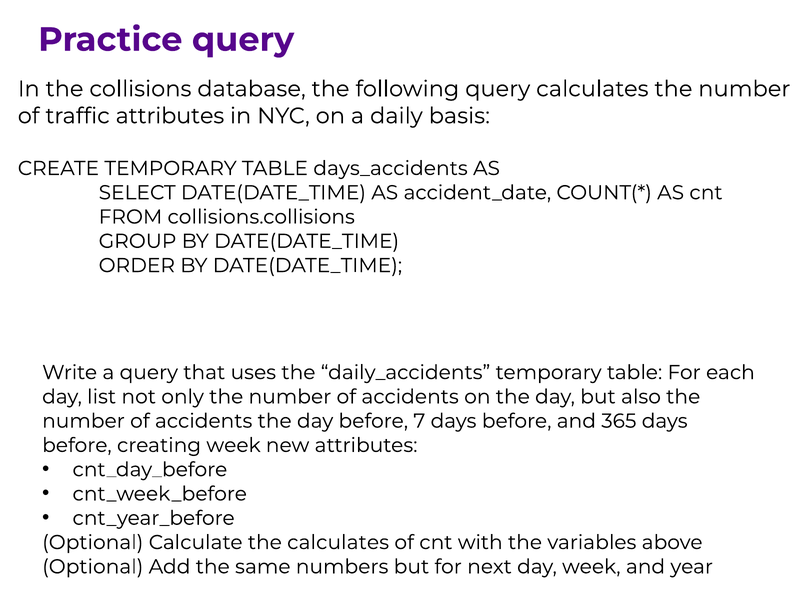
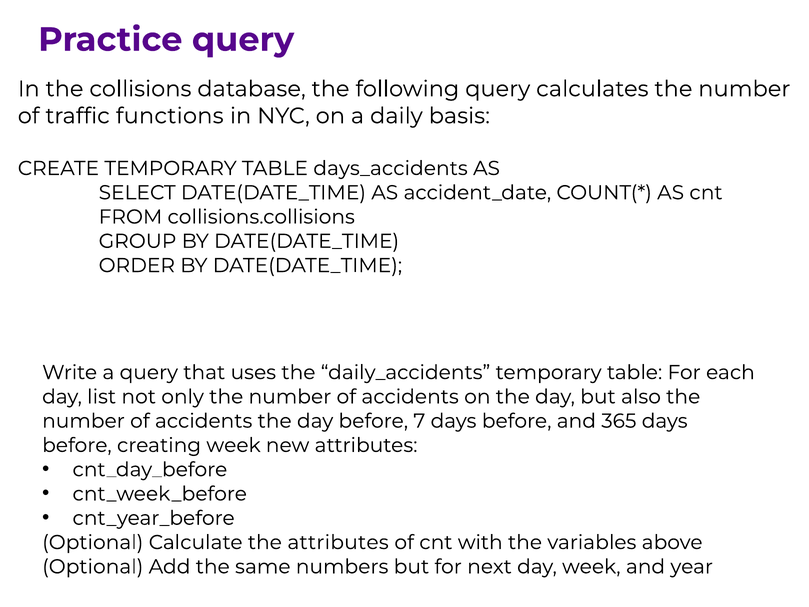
traffic attributes: attributes -> functions (170, 116)
the calculates: calculates -> attributes (338, 542)
